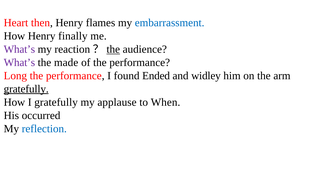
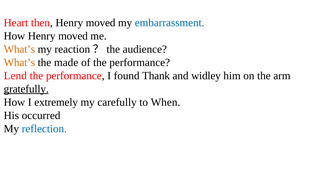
then Henry flames: flames -> moved (101, 23)
How Henry finally: finally -> moved (73, 36)
What’s colour: purple -> orange (19, 49)
the underline: present -> none (113, 49)
What’s colour: purple -> orange (19, 63)
Long: Long -> Lend (15, 76)
Ended: Ended -> Thank (156, 76)
I gratefully: gratefully -> extremely (56, 102)
applause: applause -> carefully (117, 102)
